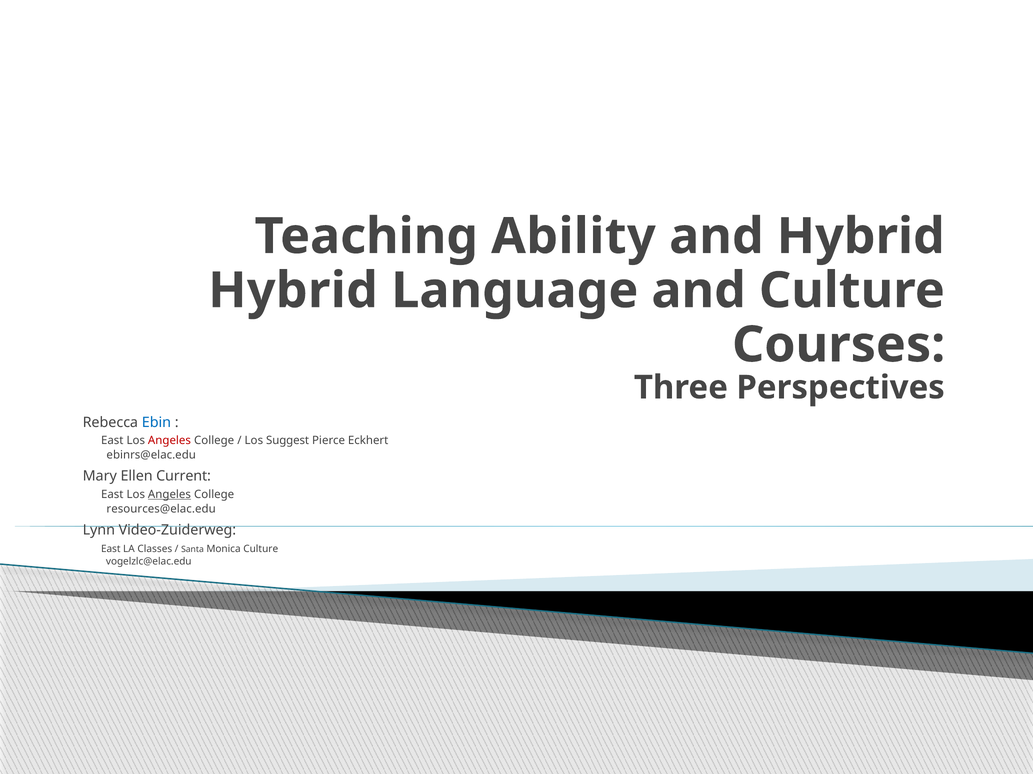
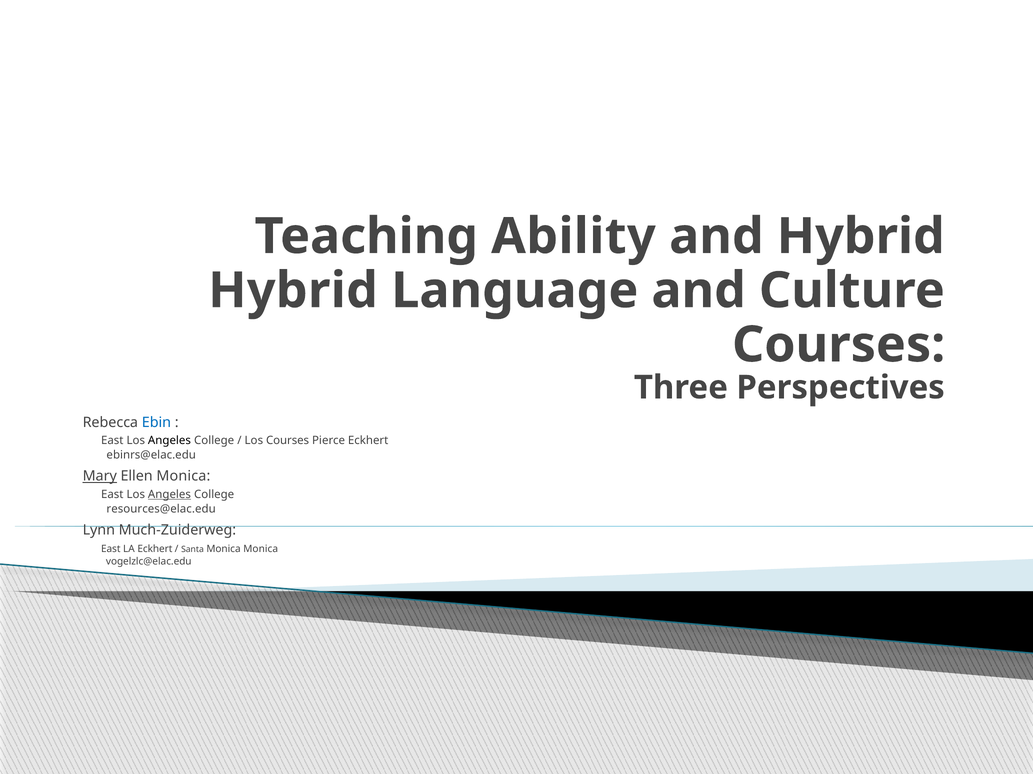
Angeles colour: red -> black (169, 441)
Los Suggest: Suggest -> Courses (288, 441)
Mary underline: none -> present (100, 477)
Ellen Current: Current -> Monica (183, 477)
Video-Zuiderweg: Video-Zuiderweg -> Much-Zuiderweg (177, 531)
LA Classes: Classes -> Eckhert (155, 549)
Monica Culture: Culture -> Monica (261, 549)
